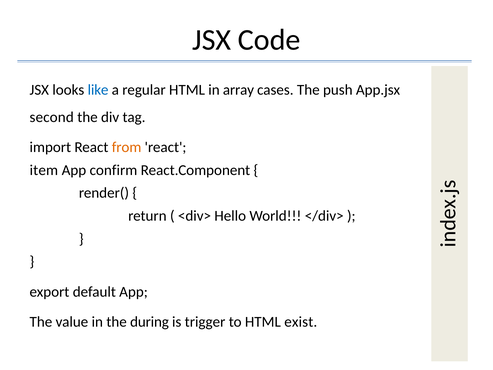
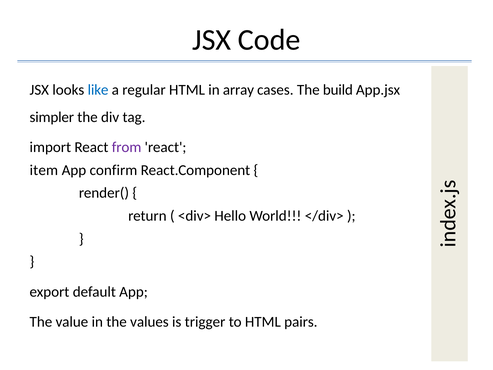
push: push -> build (338, 90)
second: second -> simpler (52, 117)
from colour: orange -> purple (127, 147)
during: during -> values (149, 322)
exist: exist -> pairs (301, 322)
